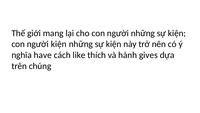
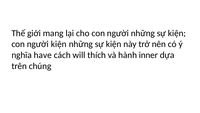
like: like -> will (79, 55)
gives: gives -> inner (148, 55)
